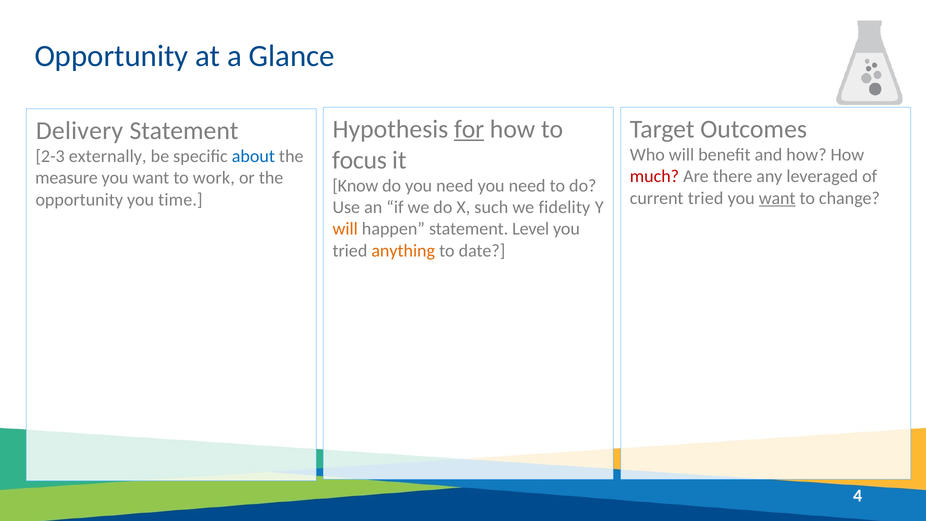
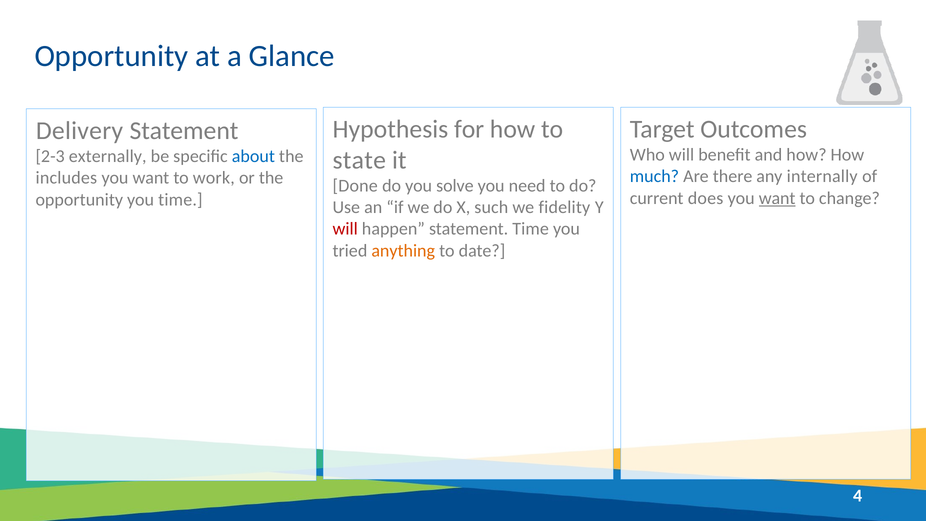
for underline: present -> none (469, 129)
focus: focus -> state (359, 160)
much colour: red -> blue (654, 176)
leveraged: leveraged -> internally (822, 176)
measure: measure -> includes (66, 178)
Know: Know -> Done (355, 186)
do you need: need -> solve (455, 186)
current tried: tried -> does (706, 198)
will colour: orange -> red (345, 229)
statement Level: Level -> Time (531, 229)
